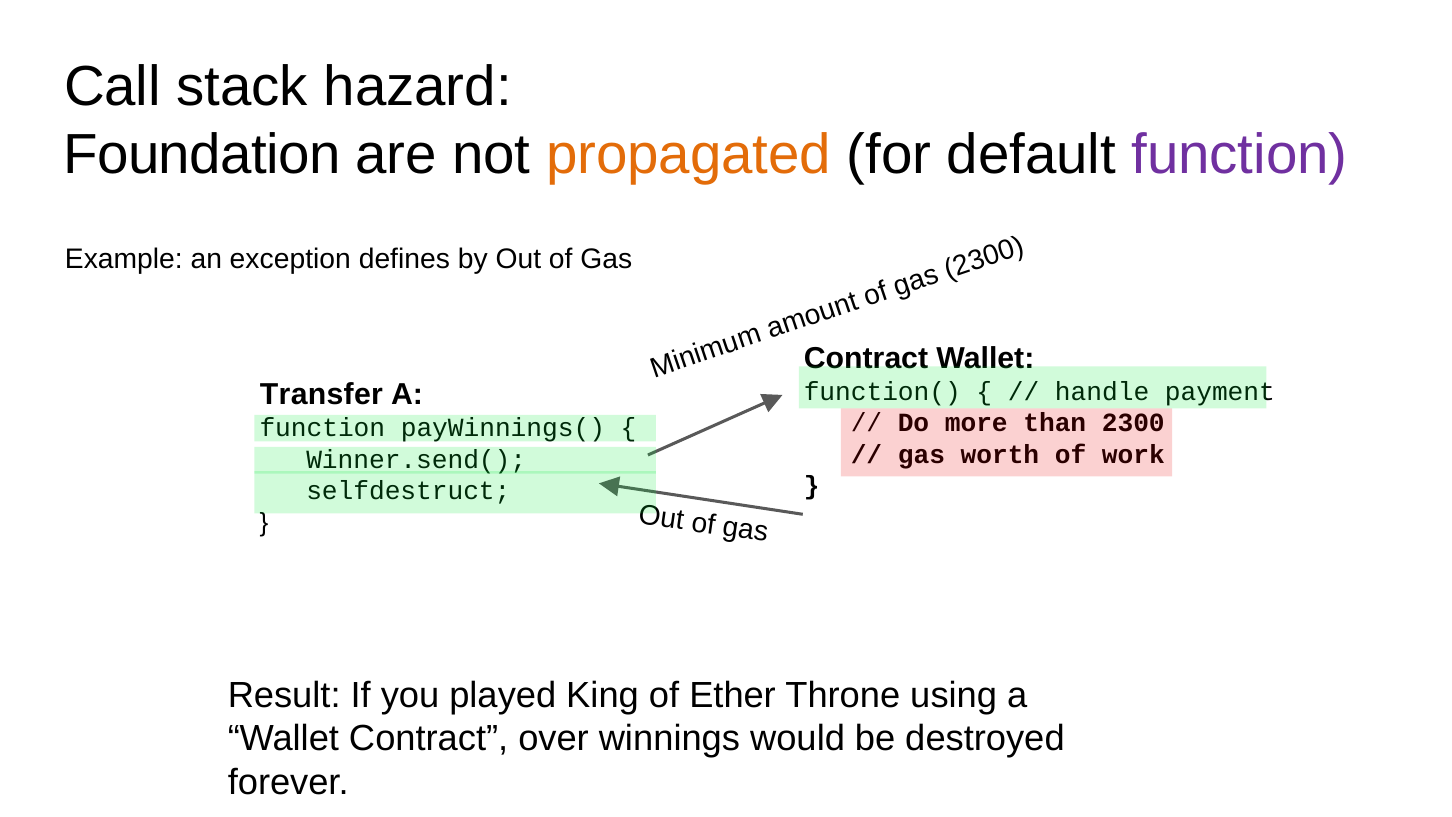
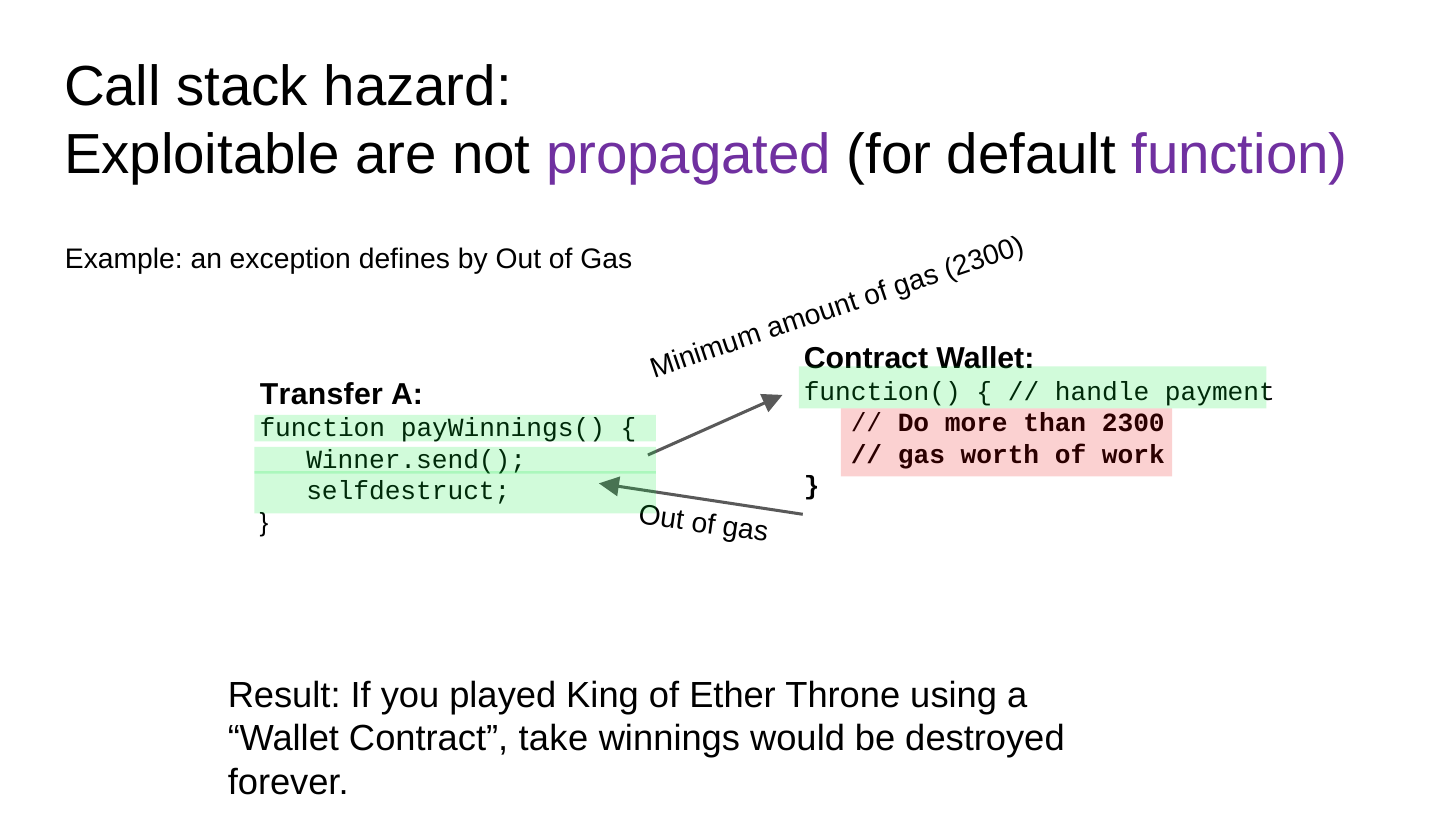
Foundation: Foundation -> Exploitable (202, 155)
propagated colour: orange -> purple (689, 155)
over: over -> take (553, 738)
